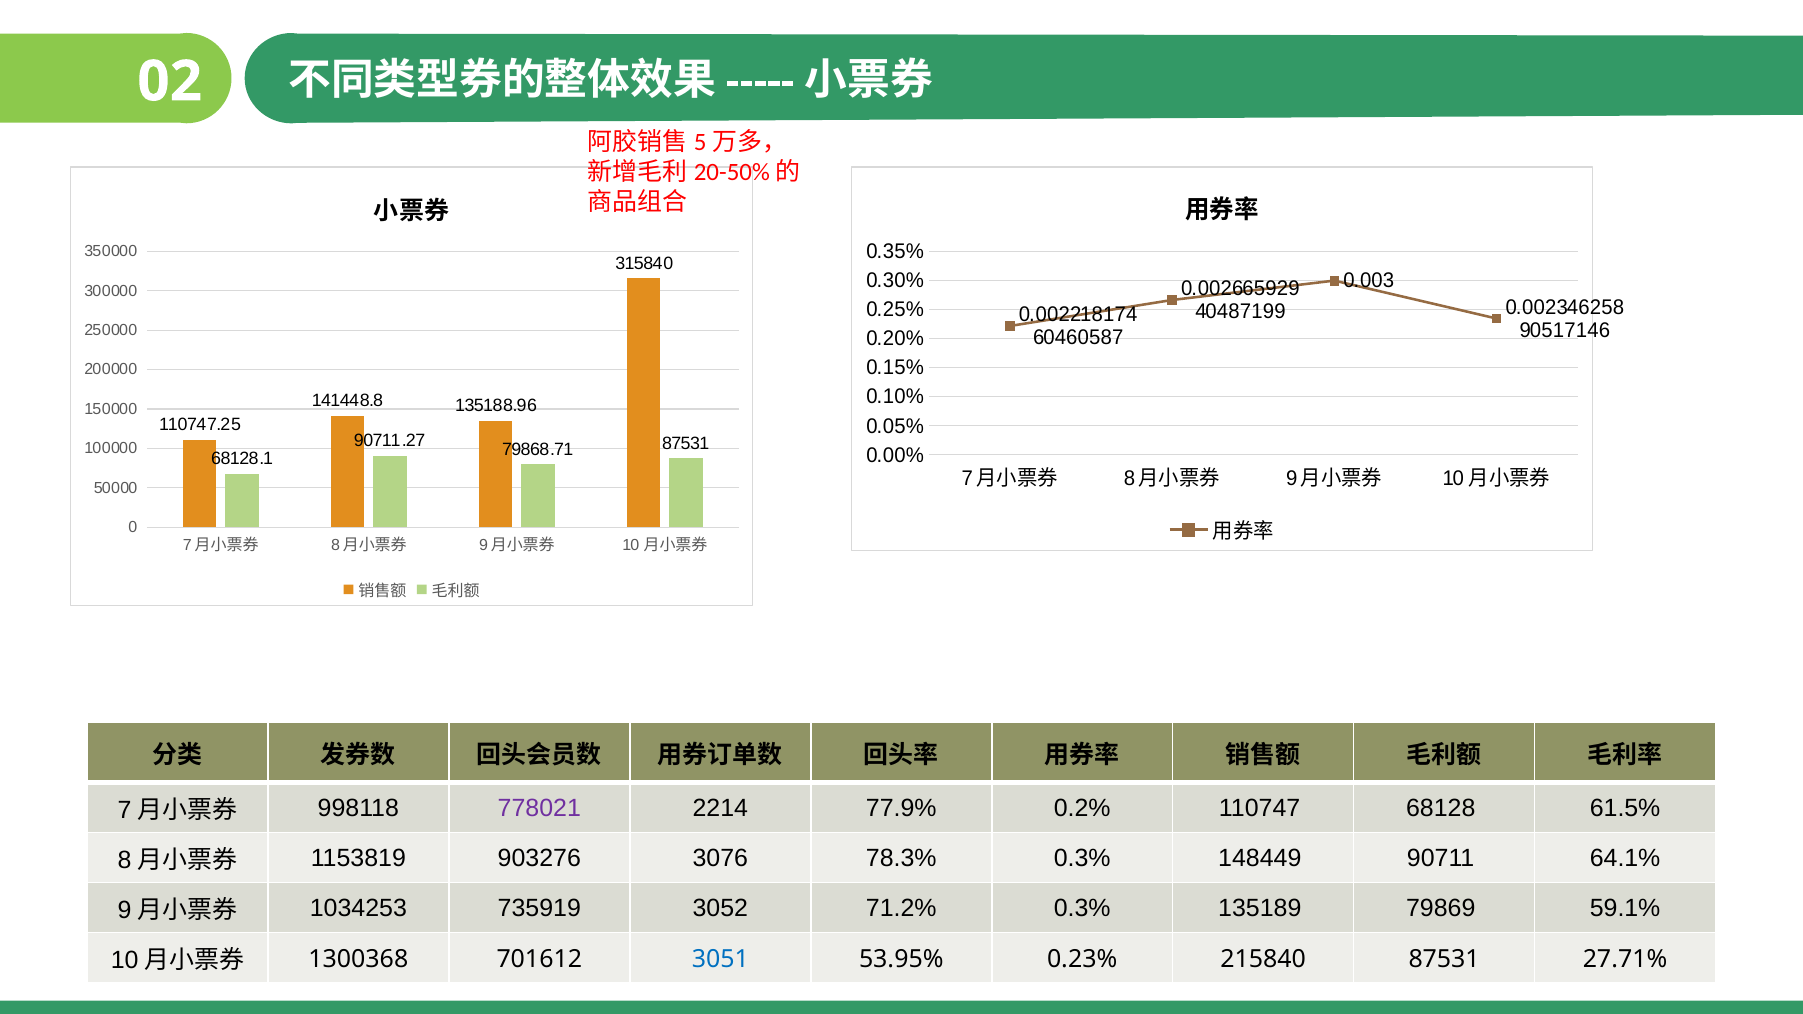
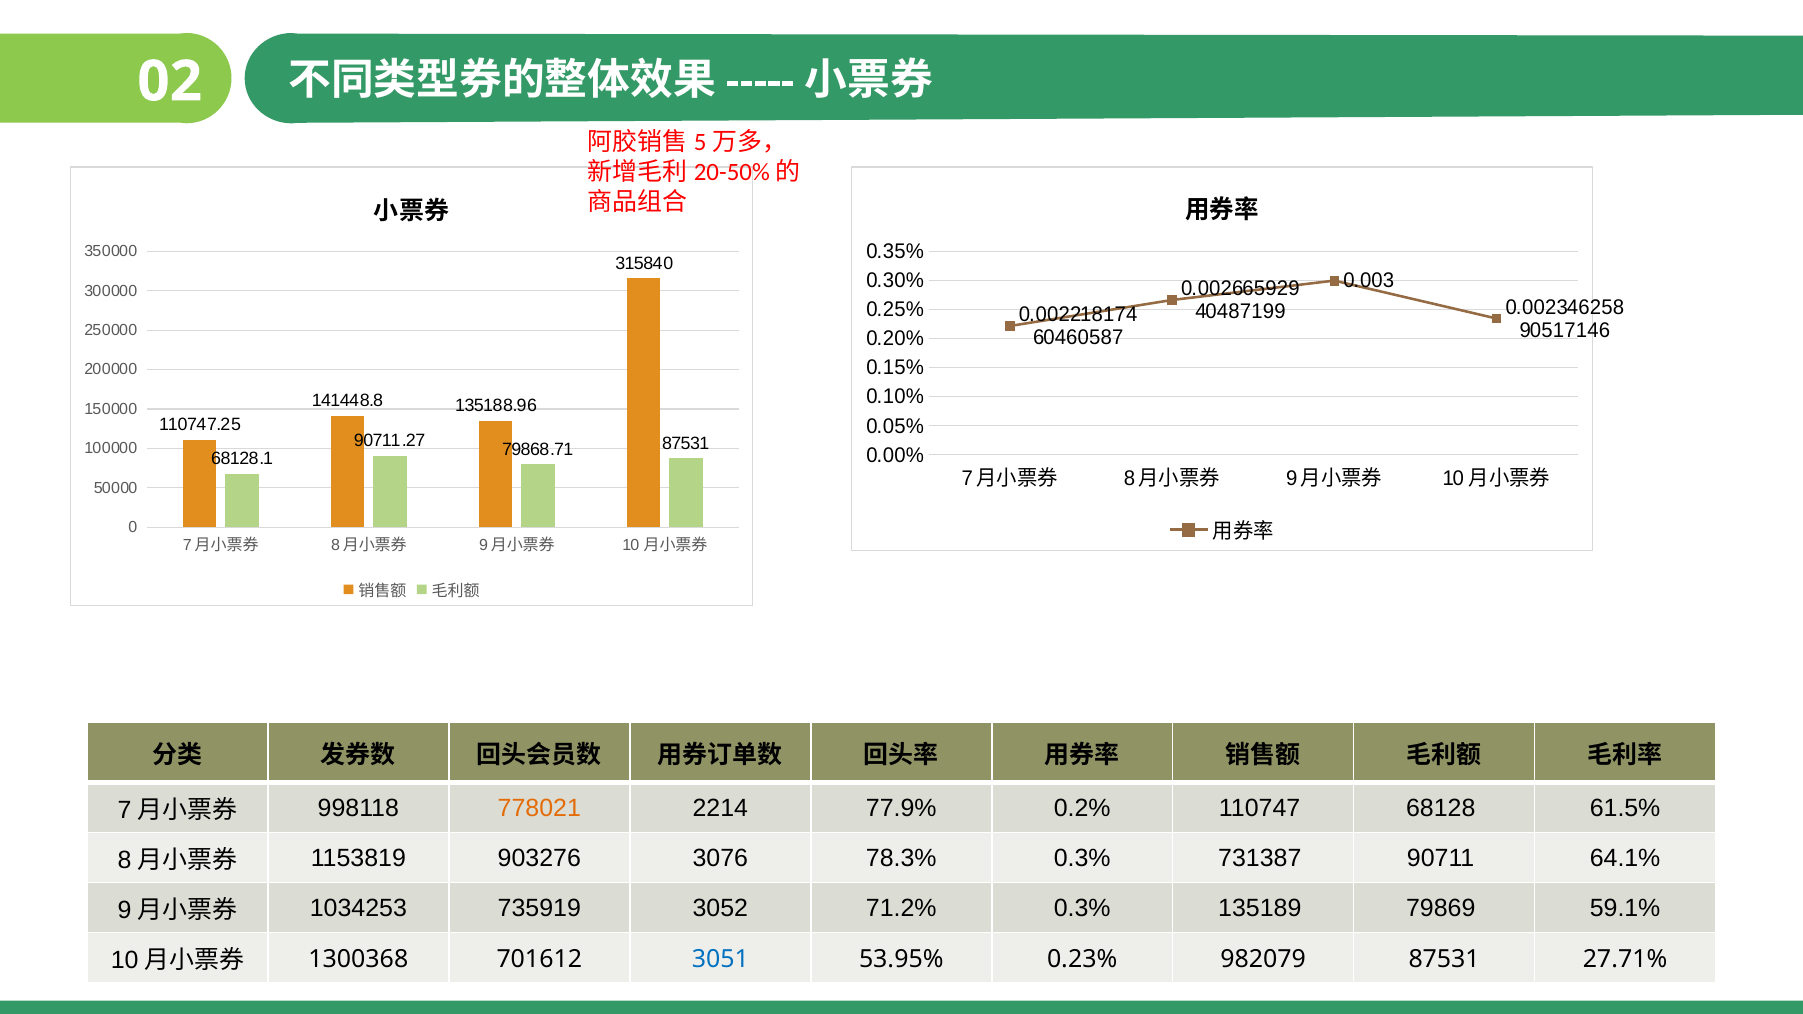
778021 colour: purple -> orange (539, 808)
148449: 148449 -> 731387 (1260, 858)
215840: 215840 -> 982079 (1263, 959)
